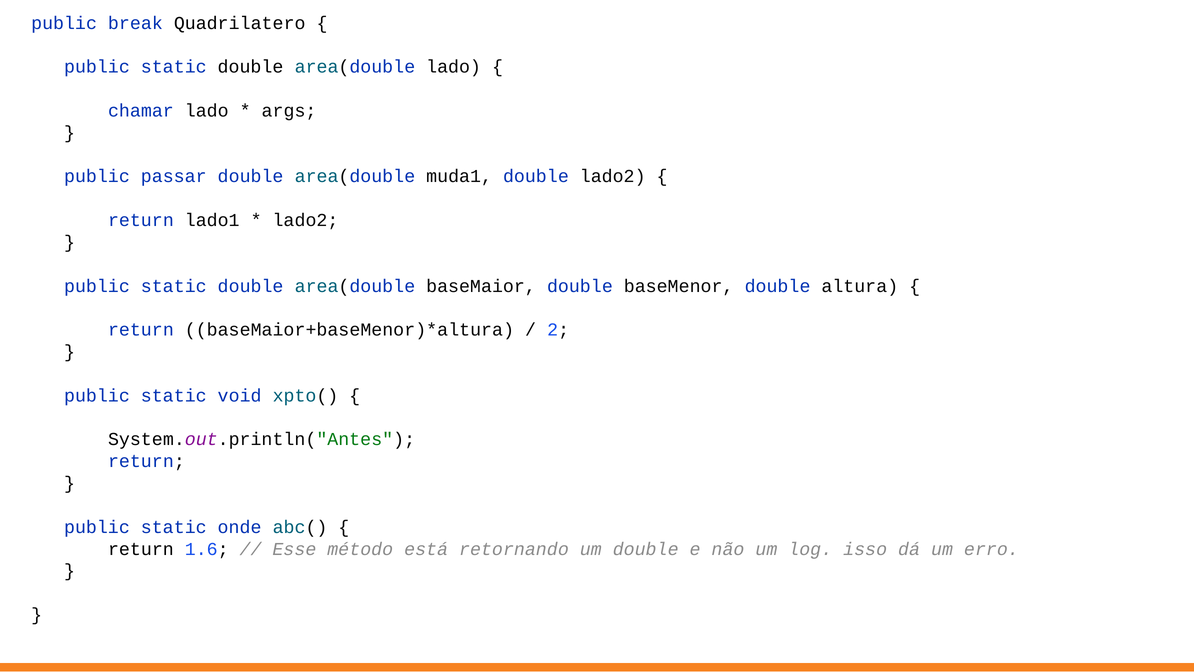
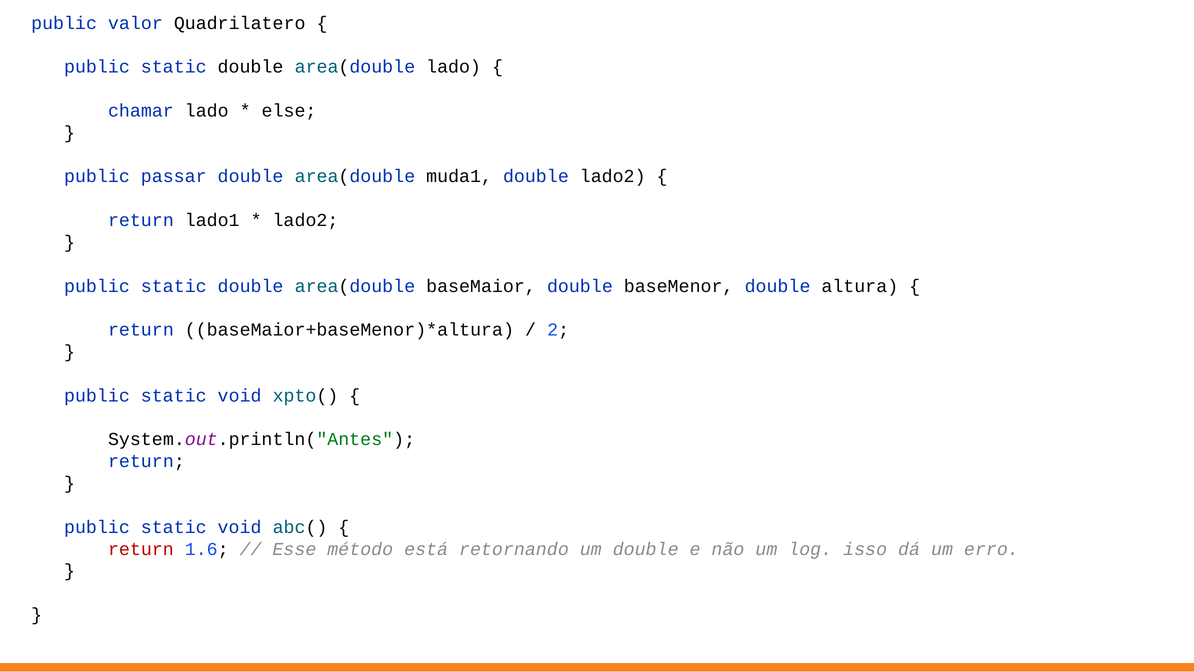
break: break -> valor (135, 23)
args: args -> else (289, 111)
onde: onde -> void (240, 527)
return colour: black -> red (141, 549)
